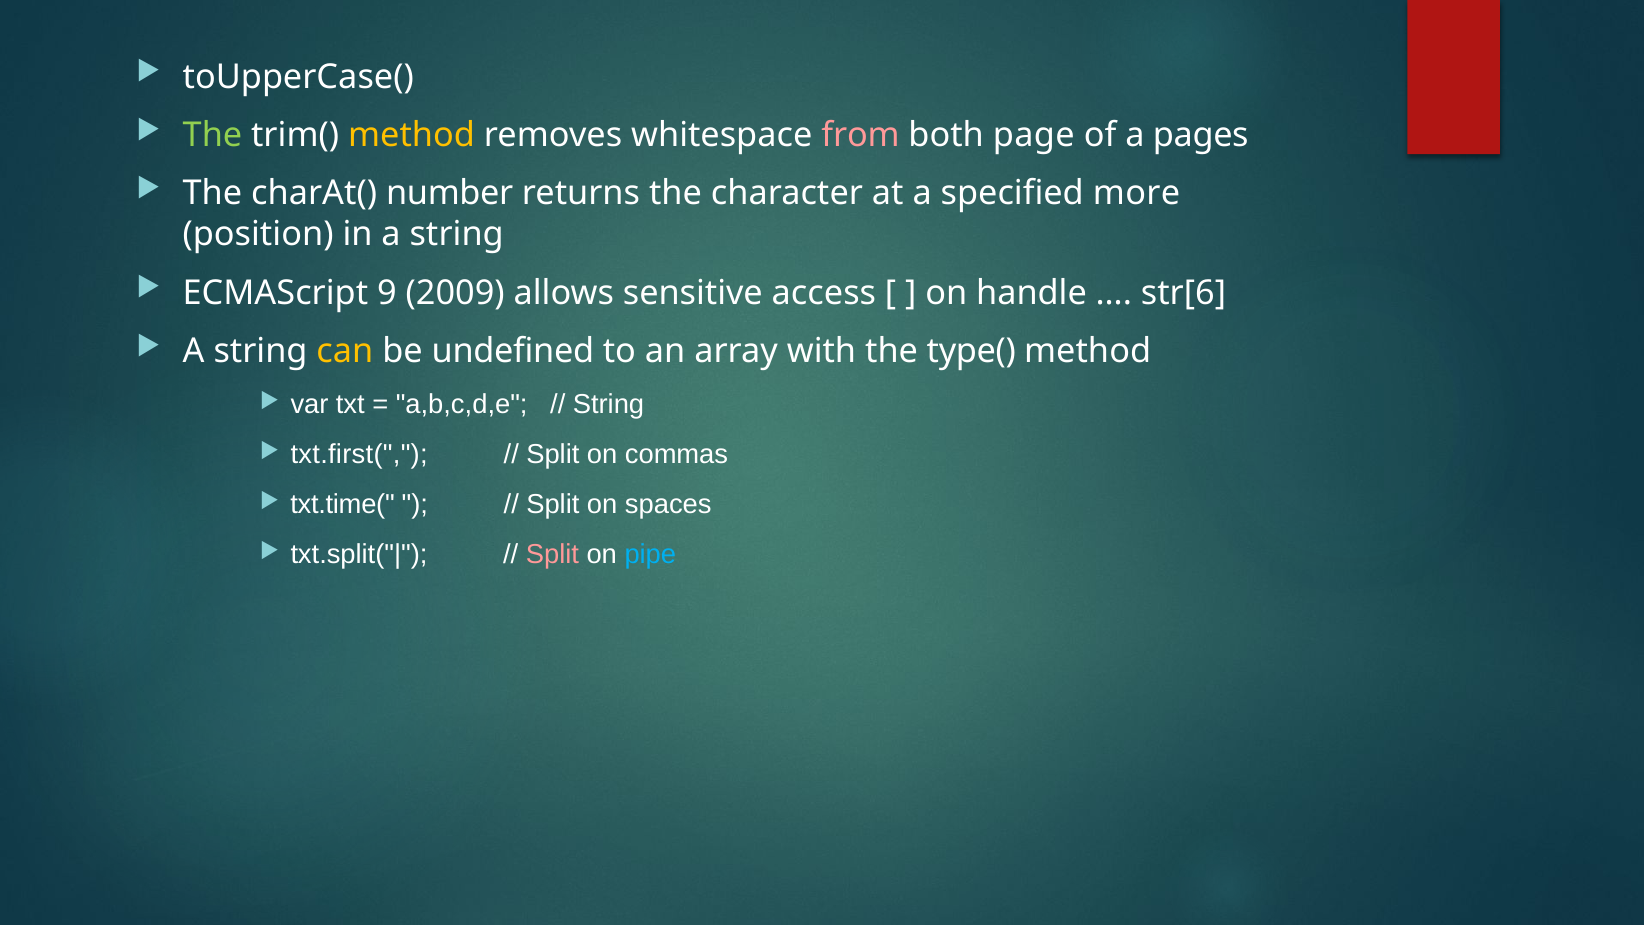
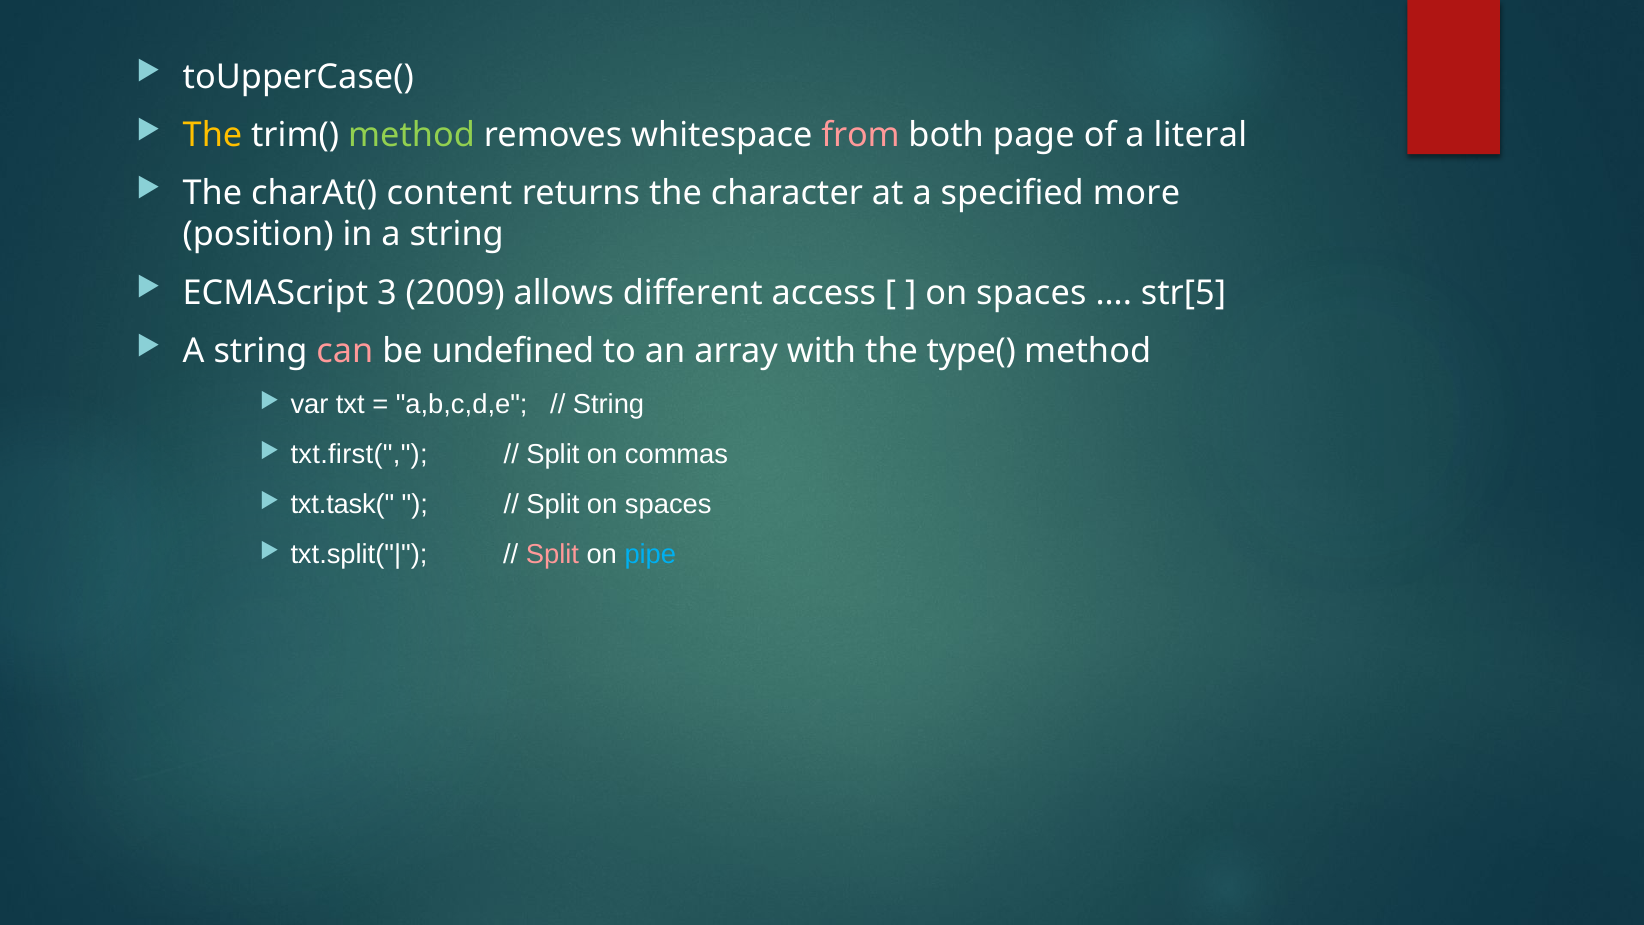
The colour: light green -> yellow (213, 135)
method colour: yellow -> light green (412, 135)
pages: pages -> literal (1200, 135)
number: number -> content (449, 193)
9: 9 -> 3 (387, 293)
sensitive: sensitive -> different (693, 293)
handle: handle -> spaces (1031, 293)
str[6: str[6 -> str[5 (1183, 293)
can colour: yellow -> pink (345, 351)
txt.time(: txt.time( -> txt.task( (342, 505)
